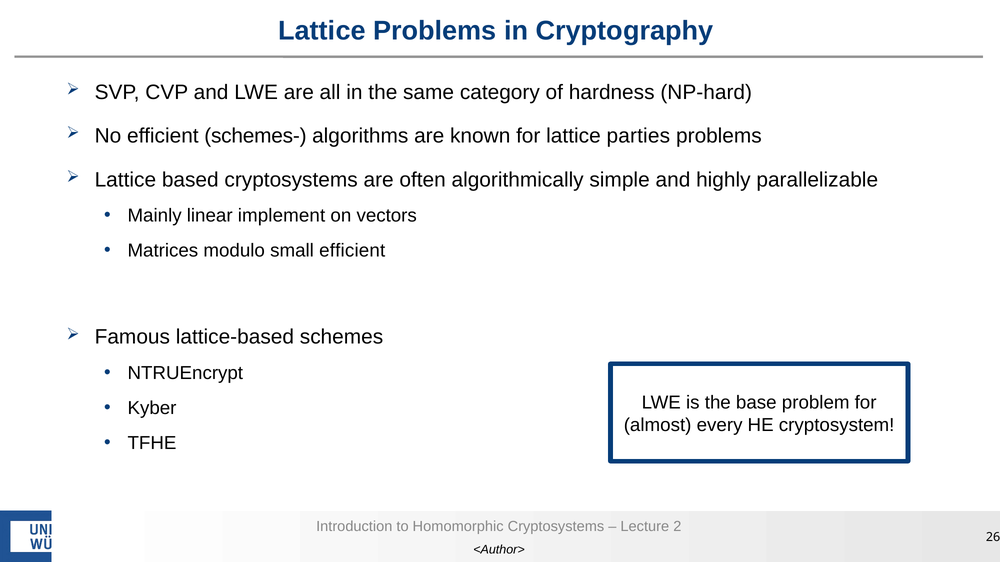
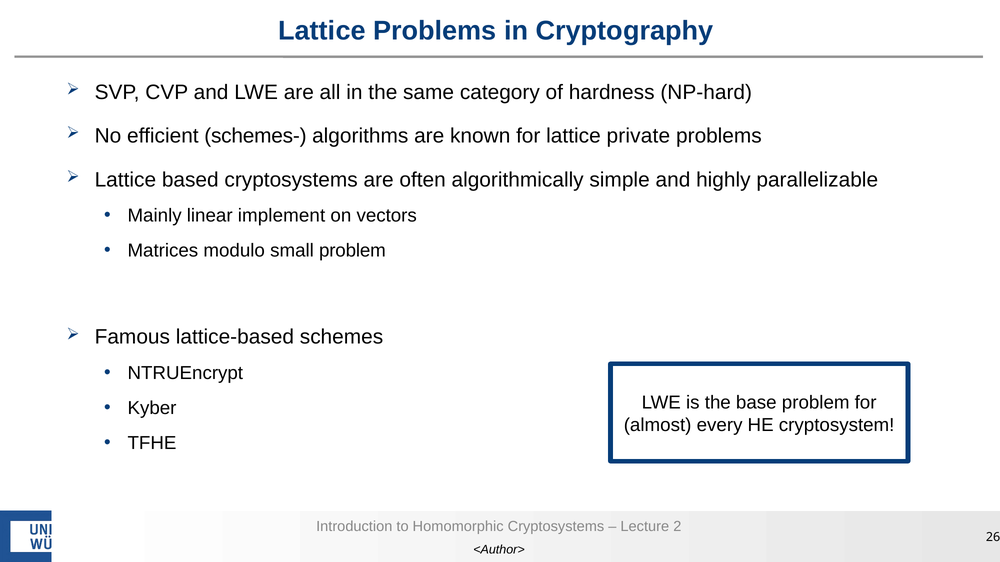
parties: parties -> private (638, 136)
small efficient: efficient -> problem (352, 251)
